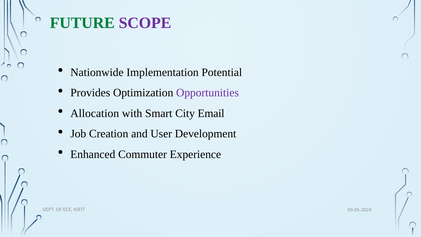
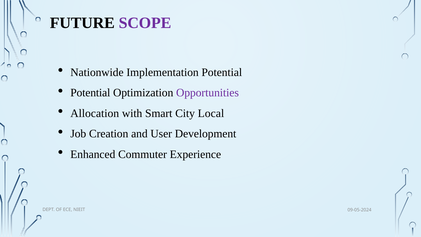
FUTURE colour: green -> black (82, 23)
Provides: Provides -> Potential (90, 93)
Email: Email -> Local (211, 113)
